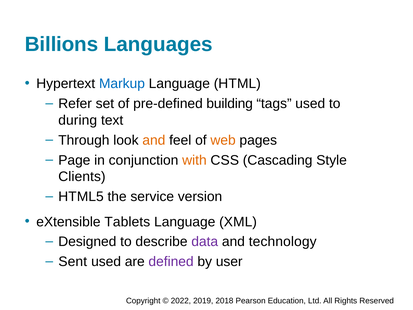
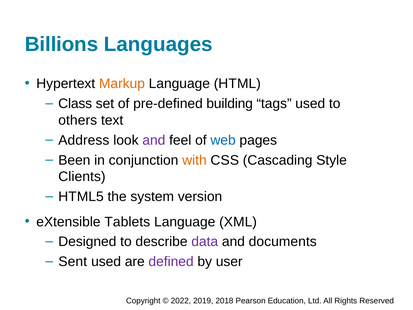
Markup colour: blue -> orange (122, 84)
Refer: Refer -> Class (75, 104)
during: during -> others (78, 120)
Through: Through -> Address (84, 140)
and colour: orange -> purple (154, 140)
web colour: orange -> blue (223, 140)
Page: Page -> Been (74, 160)
service: service -> system (152, 196)
technology: technology -> documents (283, 242)
